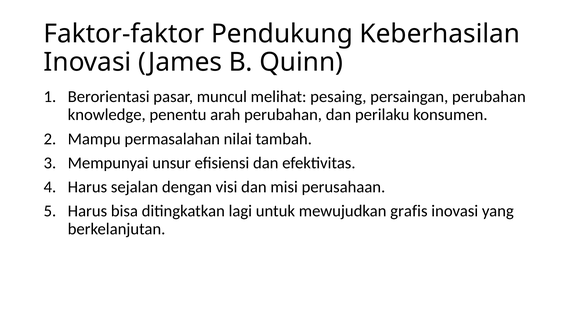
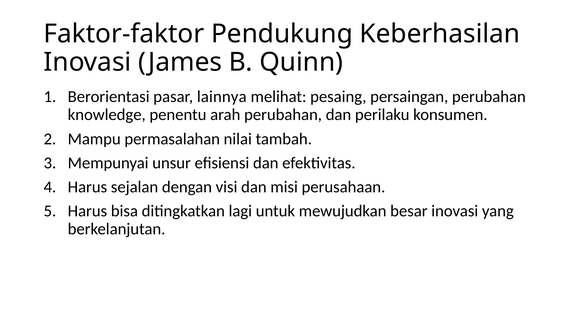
muncul: muncul -> lainnya (222, 97)
grafis: grafis -> besar (409, 211)
